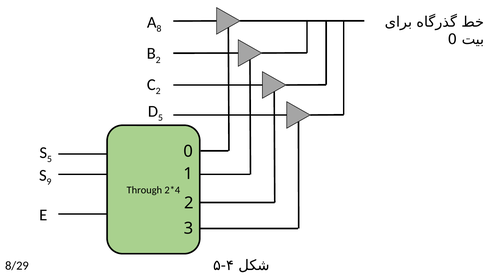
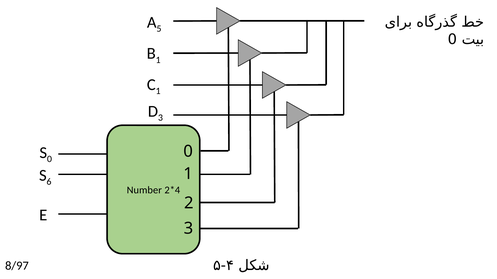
8: 8 -> 5 (159, 29)
2: 2 -> 1 (158, 60)
2: 2 -> 1 (158, 91)
5: 5 -> 3 (161, 118)
5: 5 -> 0 (49, 159)
9: 9 -> 6 (49, 182)
Through: Through -> Number (144, 191)
8/29: 8/29 -> 8/97 (17, 266)
